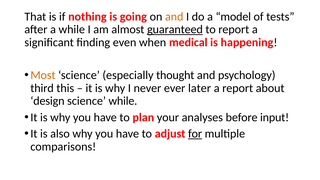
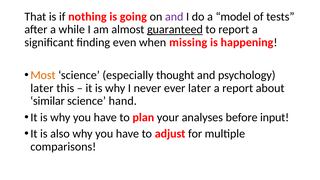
and colour: orange -> purple (174, 17)
medical: medical -> missing (188, 42)
third: third -> later (42, 88)
design: design -> similar (47, 101)
science while: while -> hand (123, 101)
for underline: present -> none (195, 134)
